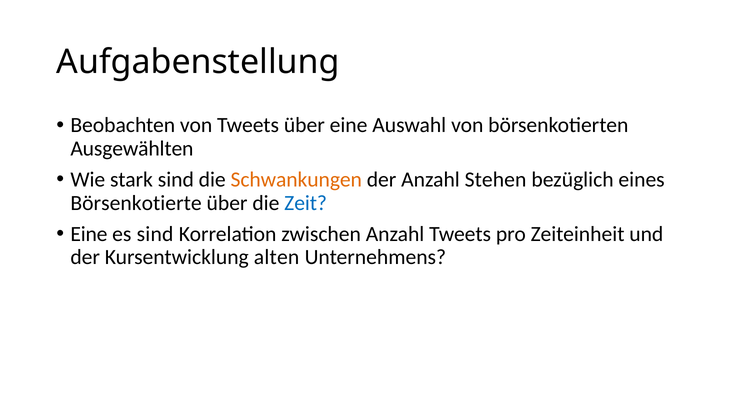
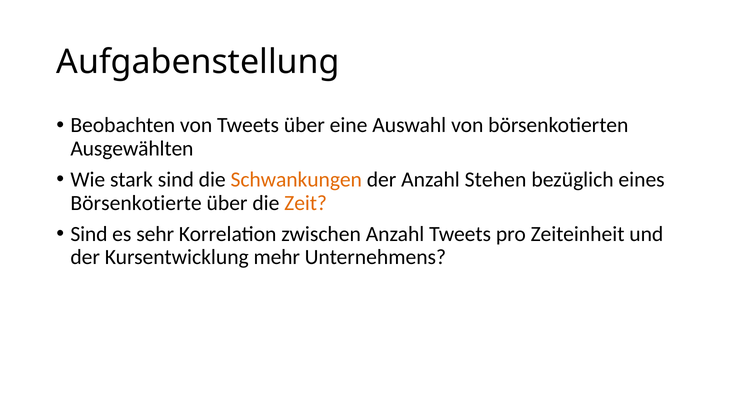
Zeit colour: blue -> orange (306, 203)
Eine: Eine -> Sind (89, 234)
es sind: sind -> sehr (155, 234)
alten: alten -> mehr (277, 257)
